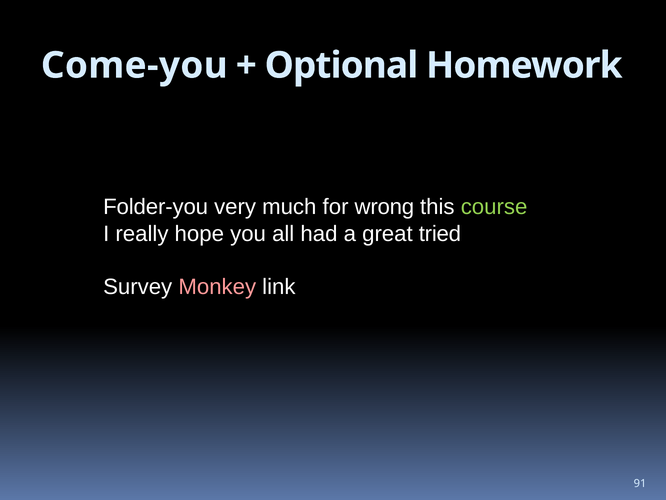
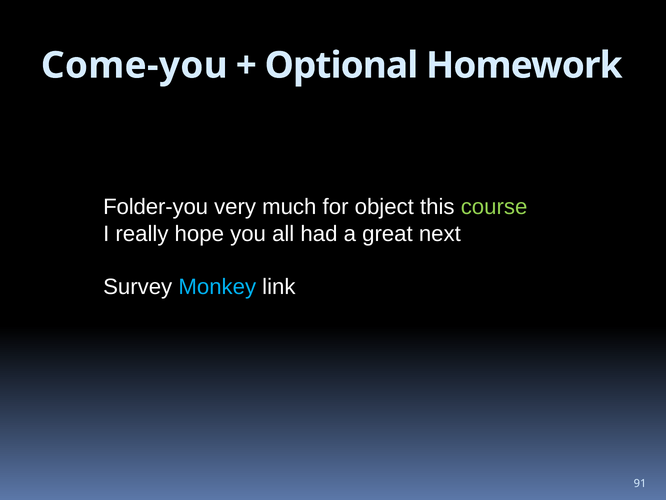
wrong: wrong -> object (384, 207)
tried: tried -> next (440, 233)
Monkey colour: pink -> light blue (217, 287)
